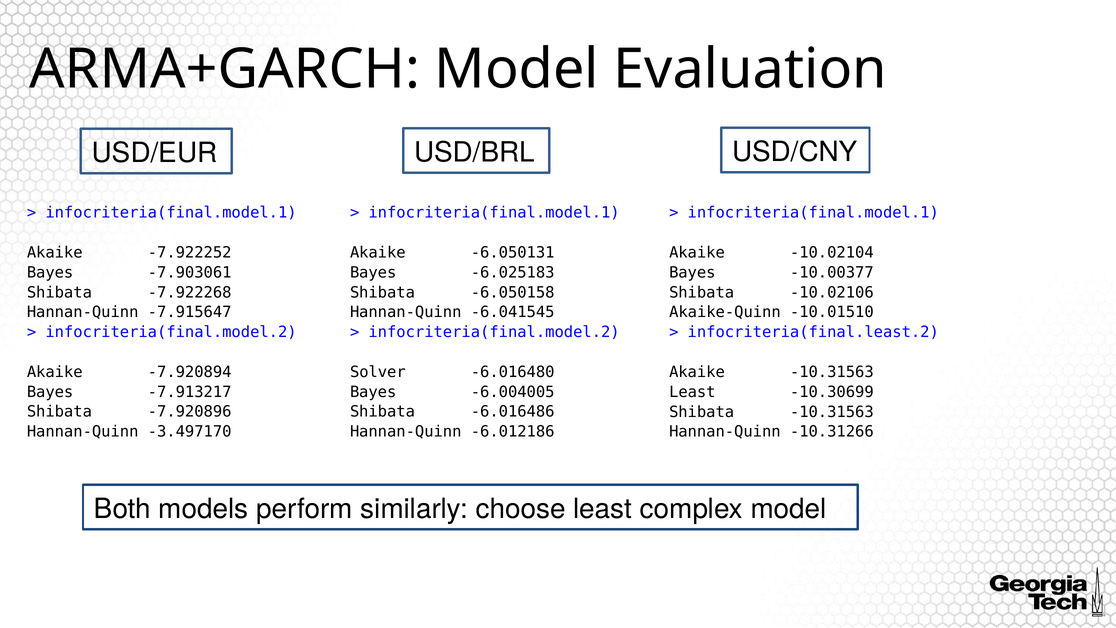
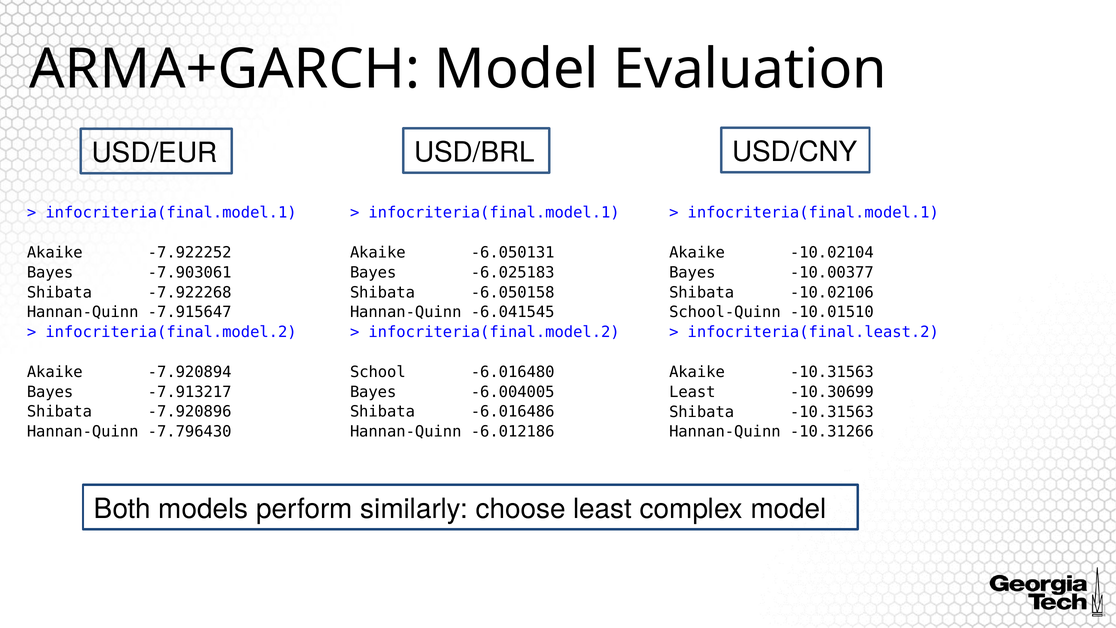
Akaike-Quinn: Akaike-Quinn -> School-Quinn (725, 312)
Solver: Solver -> School (378, 372)
-3.497170: -3.497170 -> -7.796430 (190, 432)
